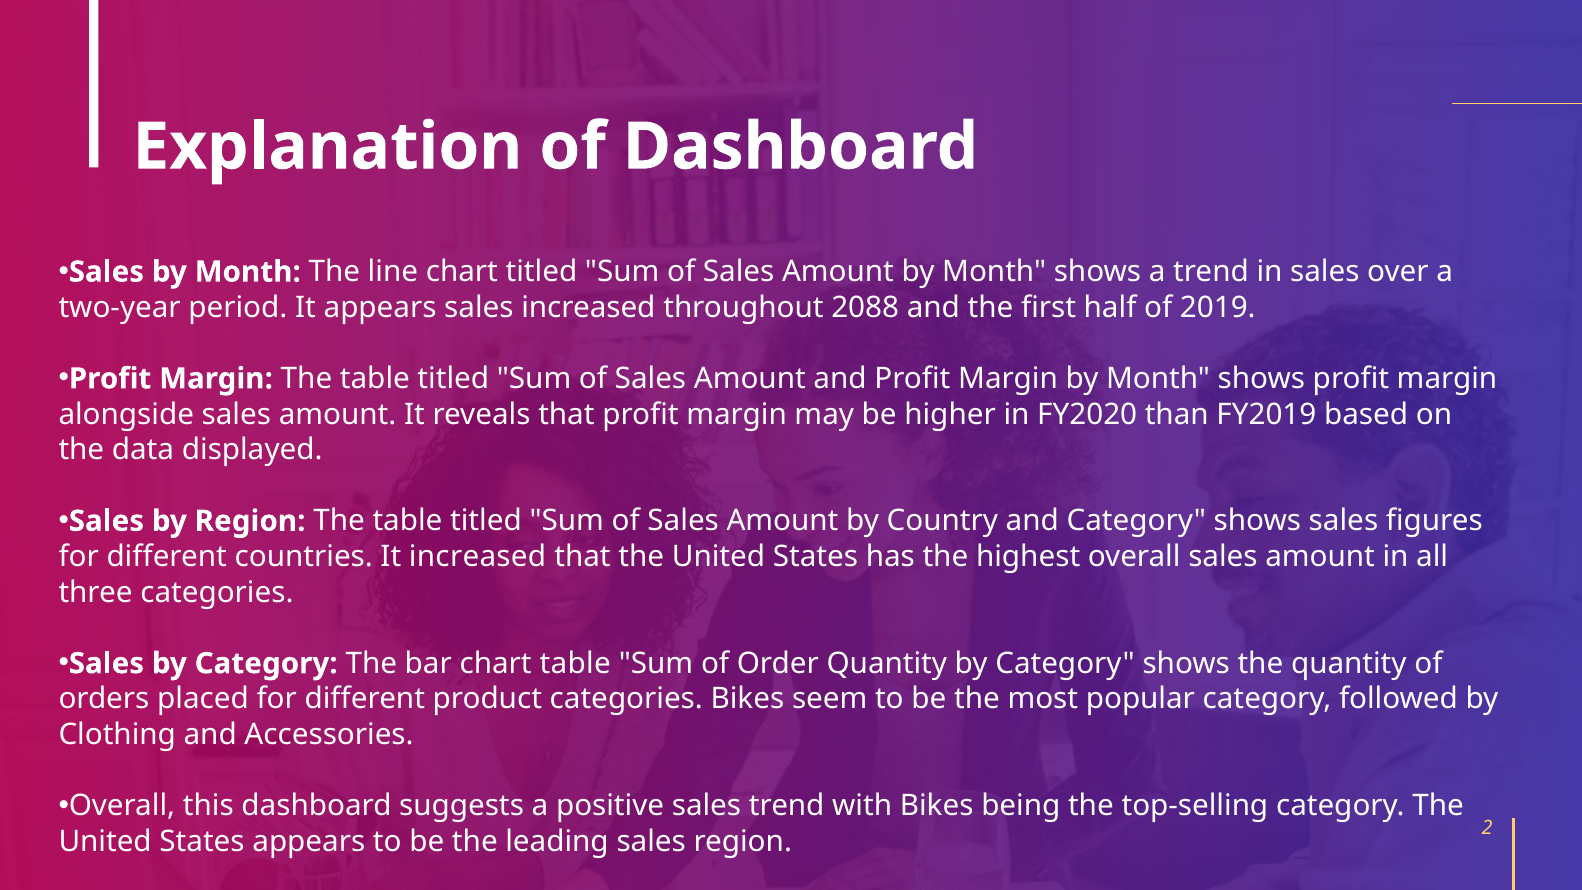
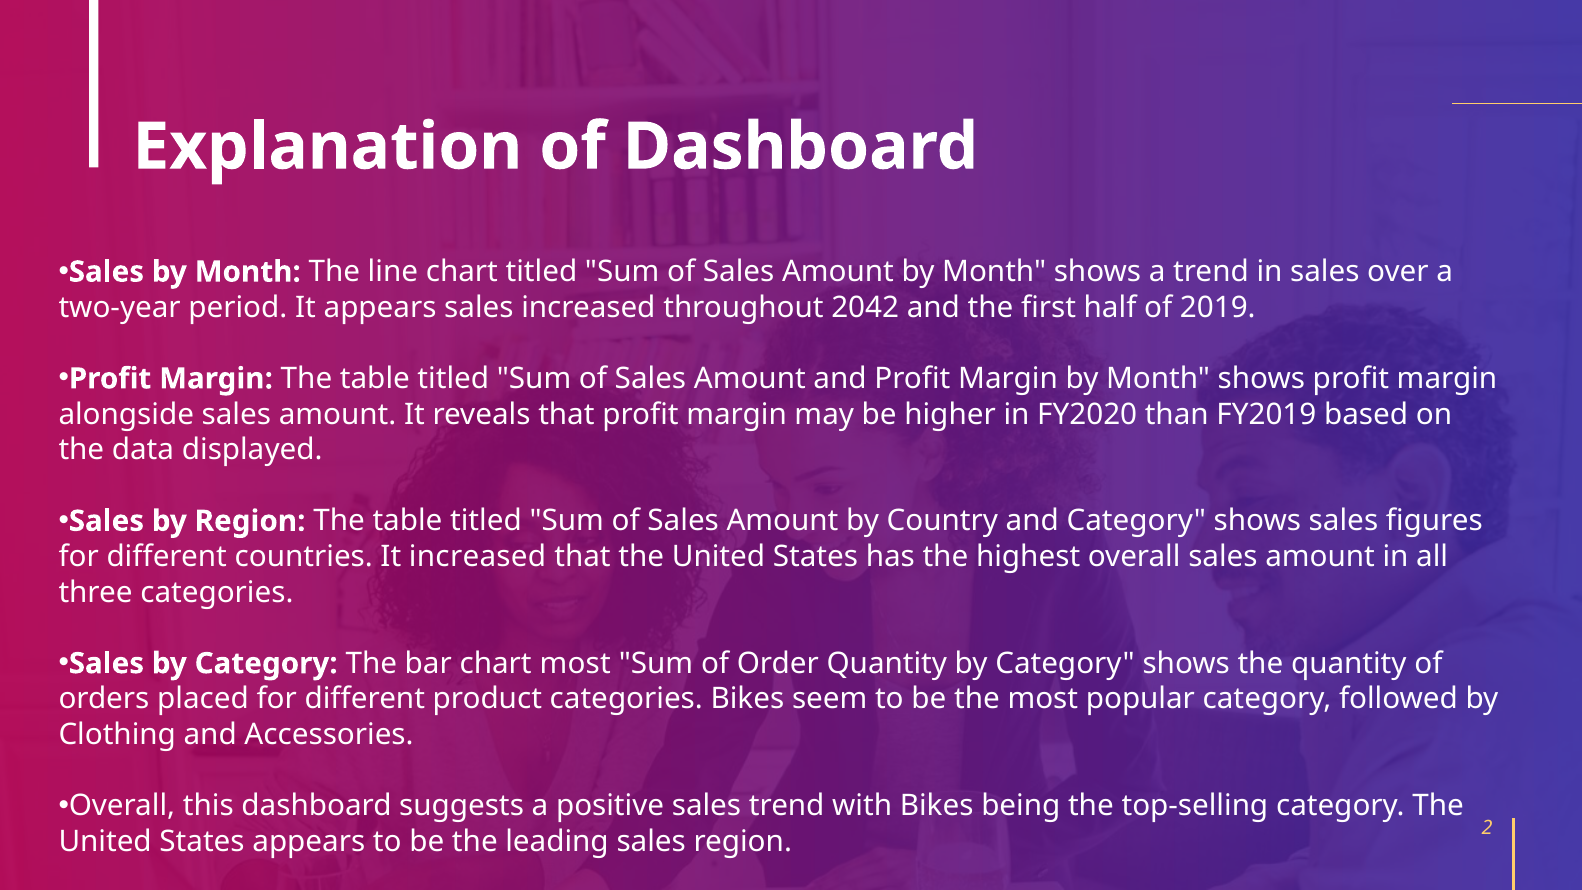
2088: 2088 -> 2042 (865, 307)
chart table: table -> most (575, 663)
